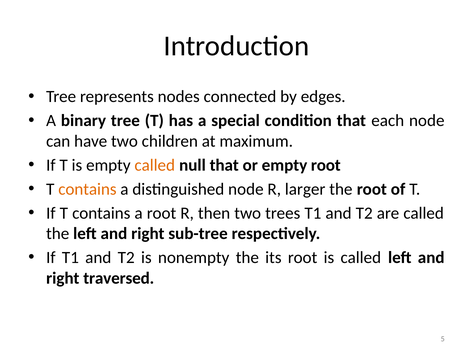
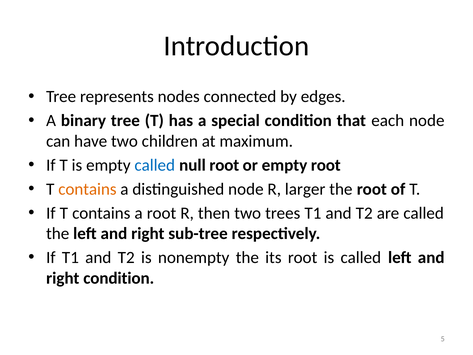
called colour: orange -> blue (155, 165)
null that: that -> root (224, 165)
right traversed: traversed -> condition (119, 278)
